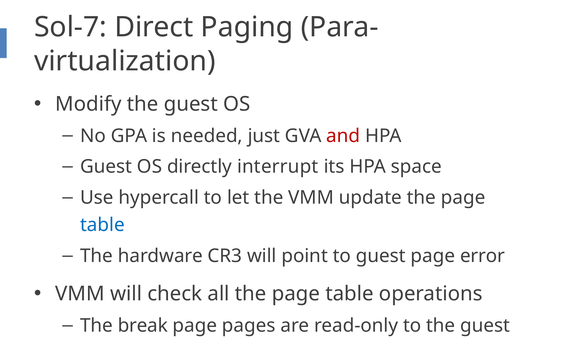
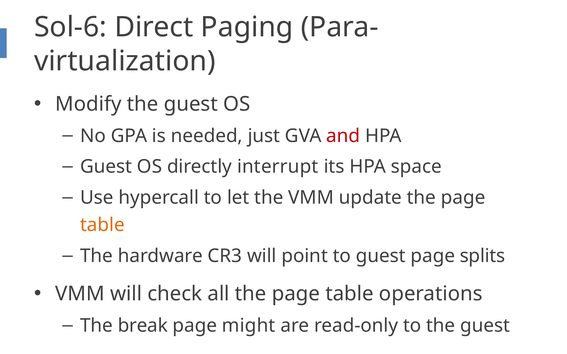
Sol-7: Sol-7 -> Sol-6 (70, 27)
table colour: blue -> orange (102, 225)
error: error -> splits (482, 256)
pages: pages -> might (249, 326)
